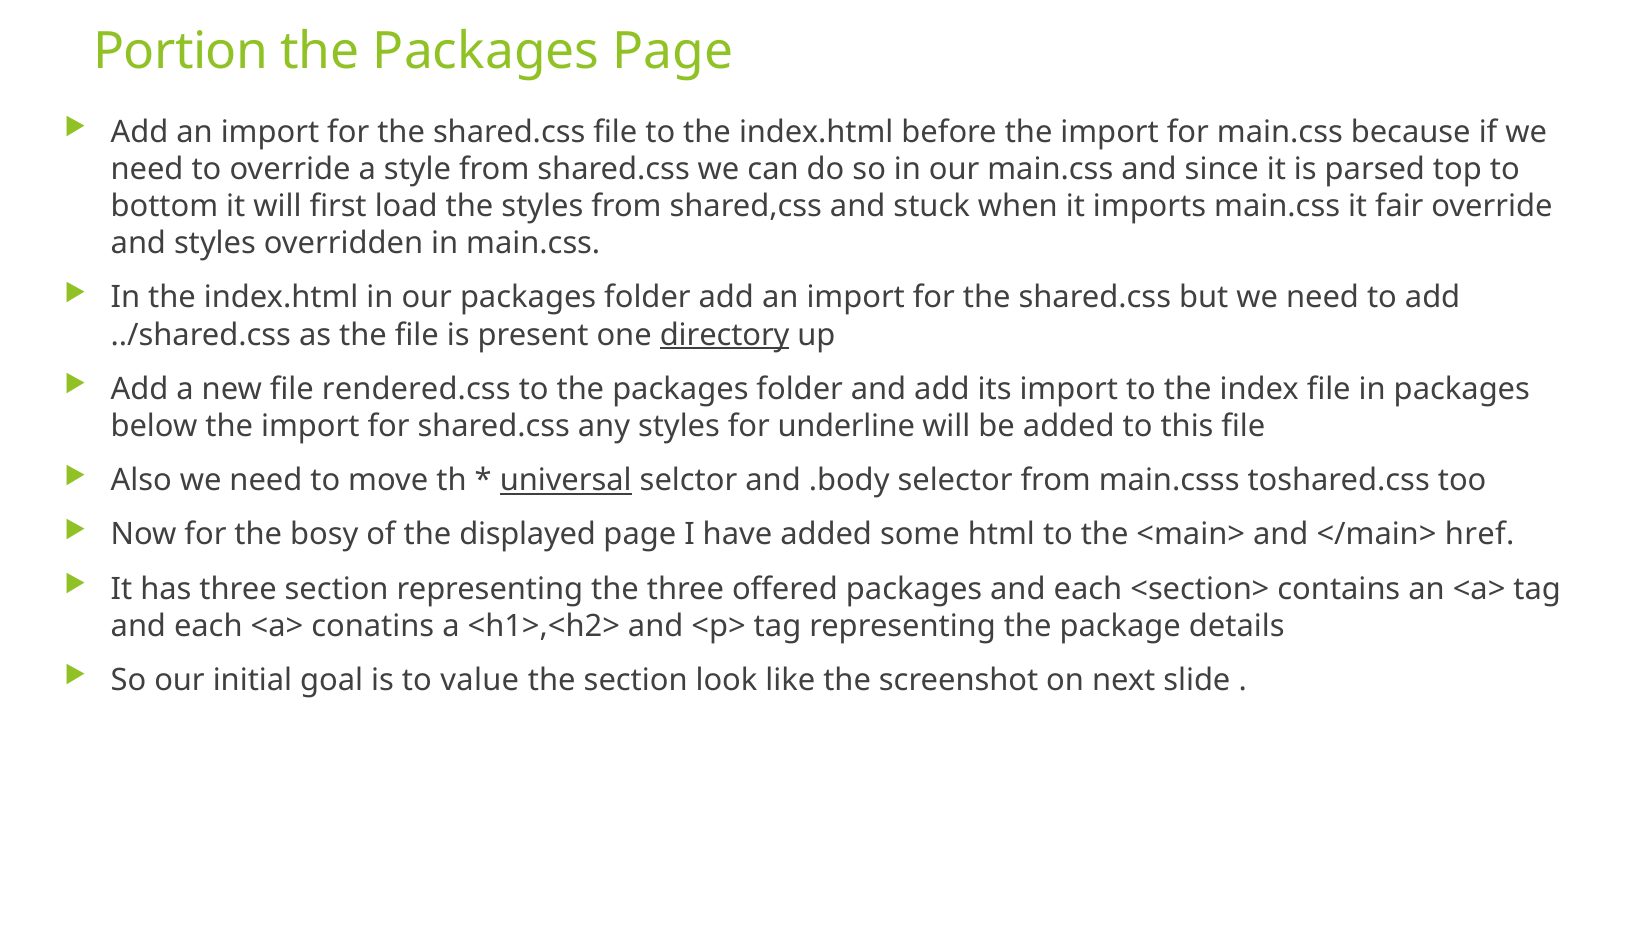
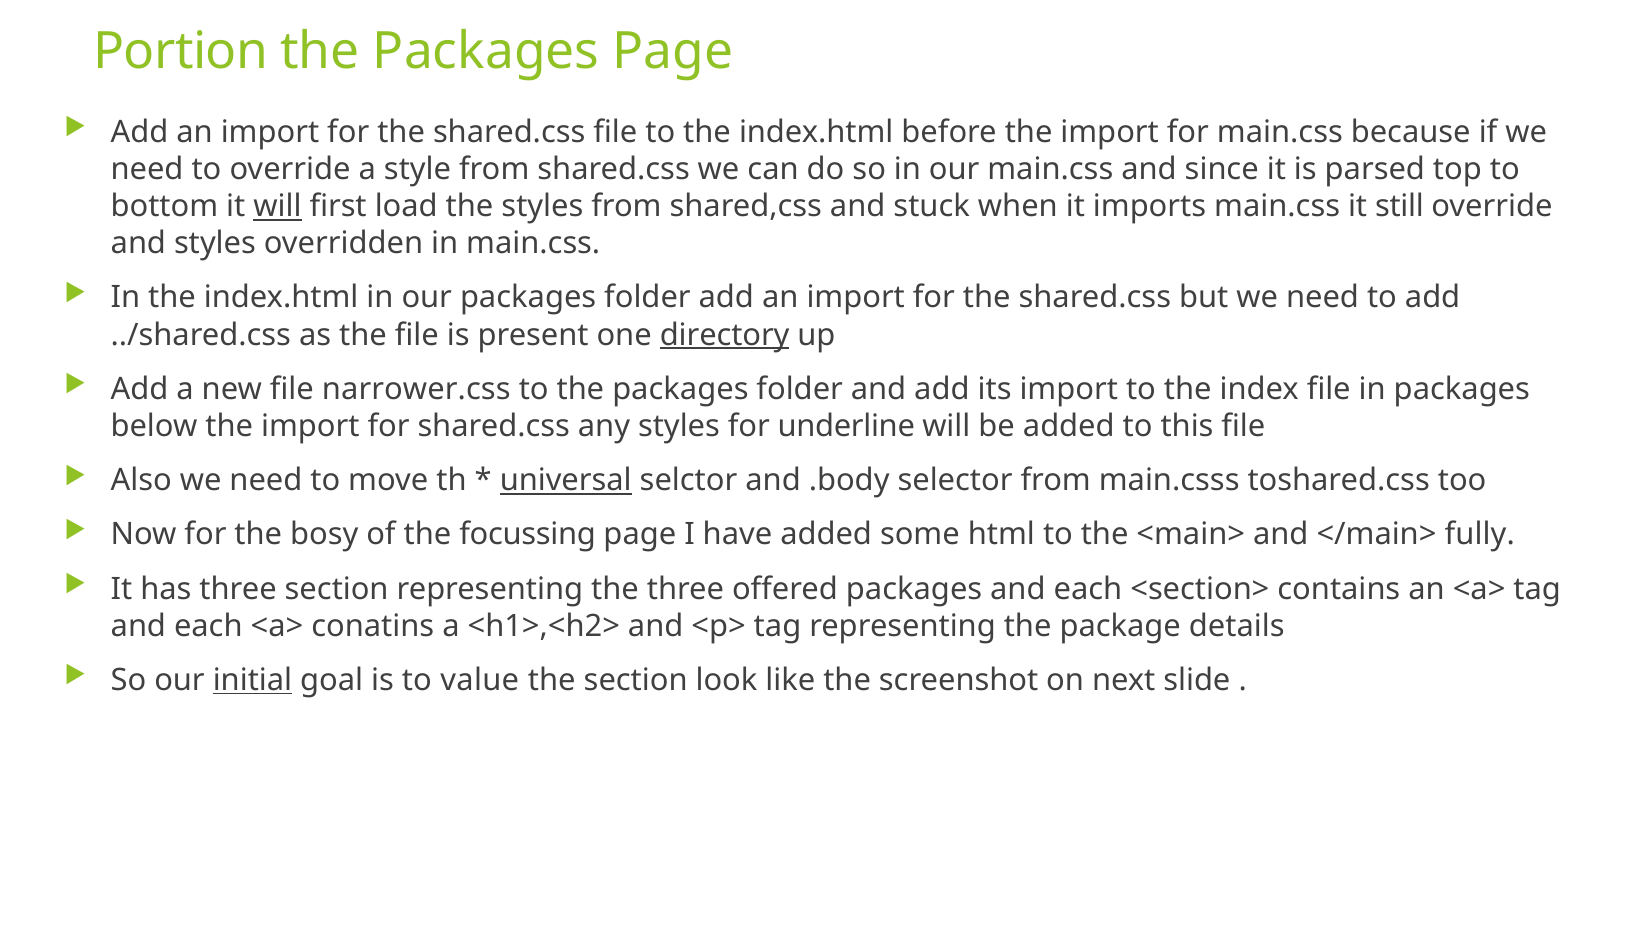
will underline: none -> present (277, 206)
fair: fair -> still (1399, 206)
rendered.css: rendered.css -> narrower.css (416, 389)
displayed: displayed -> focussing (528, 535)
href: href -> fully (1480, 535)
initial underline: none -> present (252, 680)
